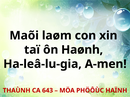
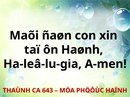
laøm: laøm -> ñaøn (57, 36)
